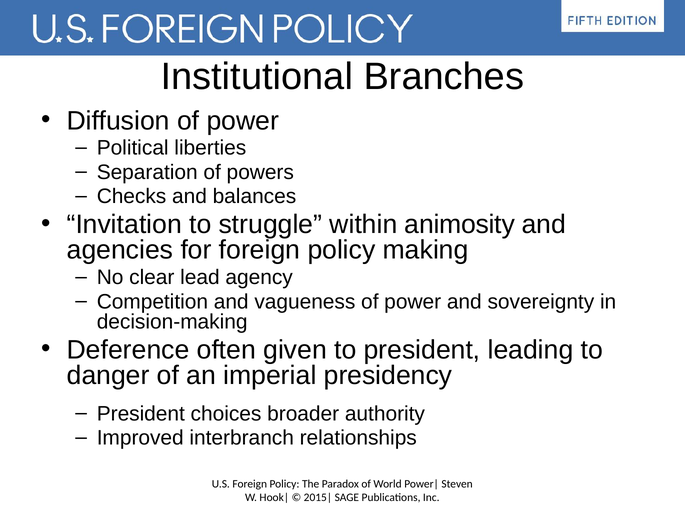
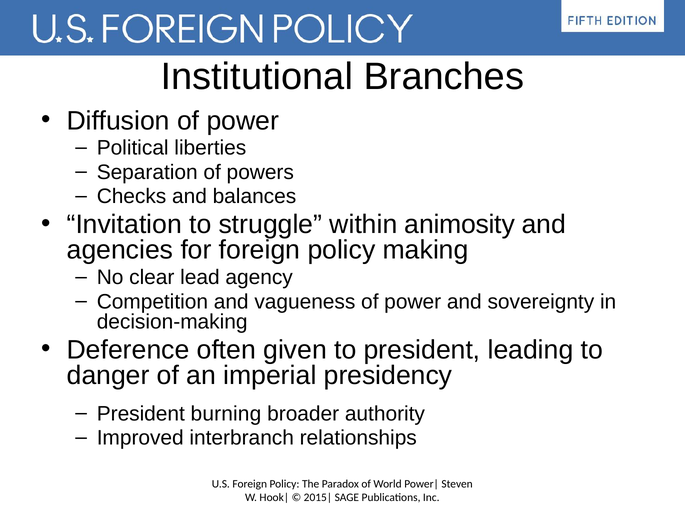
choices: choices -> burning (226, 413)
